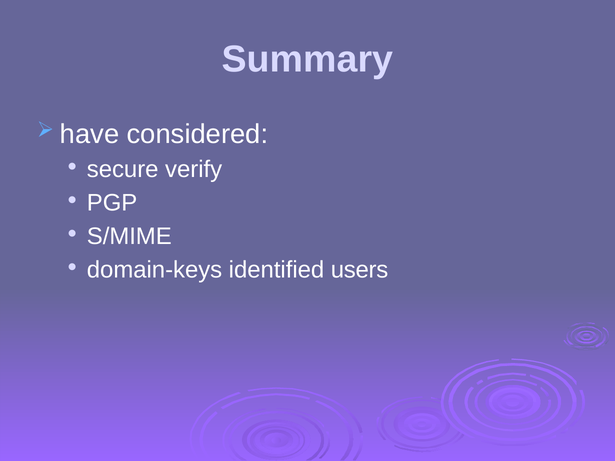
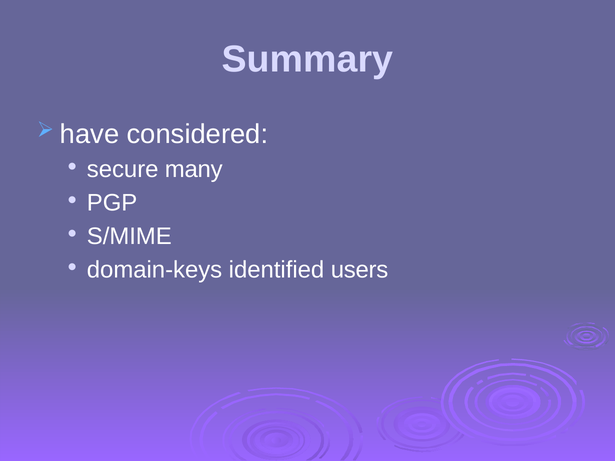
verify: verify -> many (194, 169)
